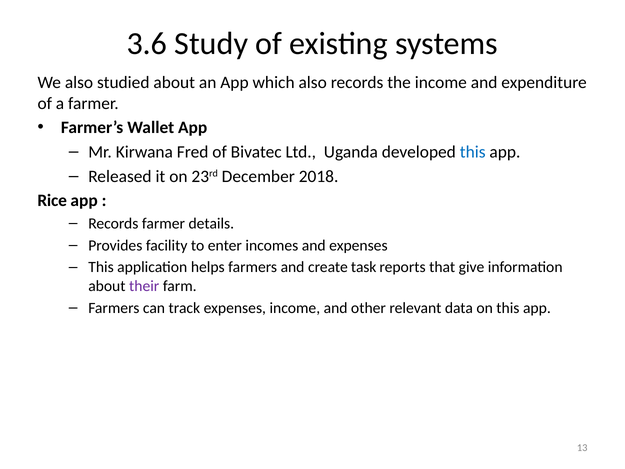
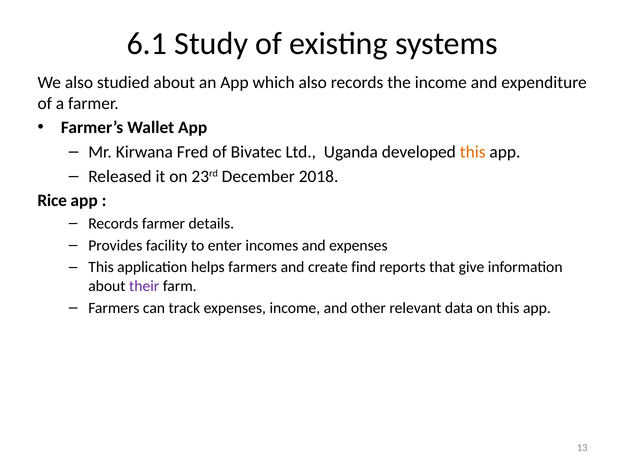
3.6: 3.6 -> 6.1 (147, 43)
this colour: blue -> orange (473, 152)
task: task -> find (364, 267)
